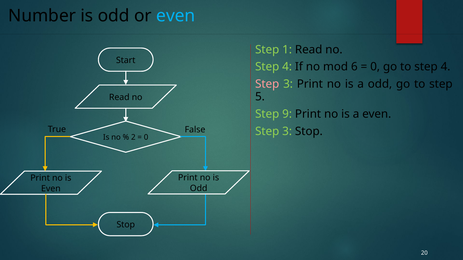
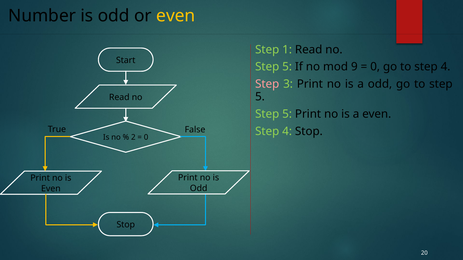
even colour: light blue -> yellow (176, 16)
4: 4 -> 5 (287, 67)
6: 6 -> 9 (354, 67)
9: 9 -> 5 (287, 114)
3: 3 -> 4 (287, 131)
